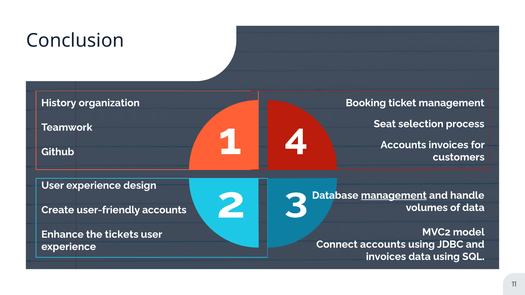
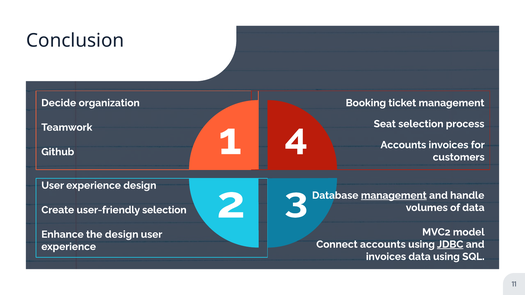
History: History -> Decide (59, 103)
user-friendly accounts: accounts -> selection (164, 210)
the tickets: tickets -> design (122, 235)
JDBC underline: none -> present (450, 245)
